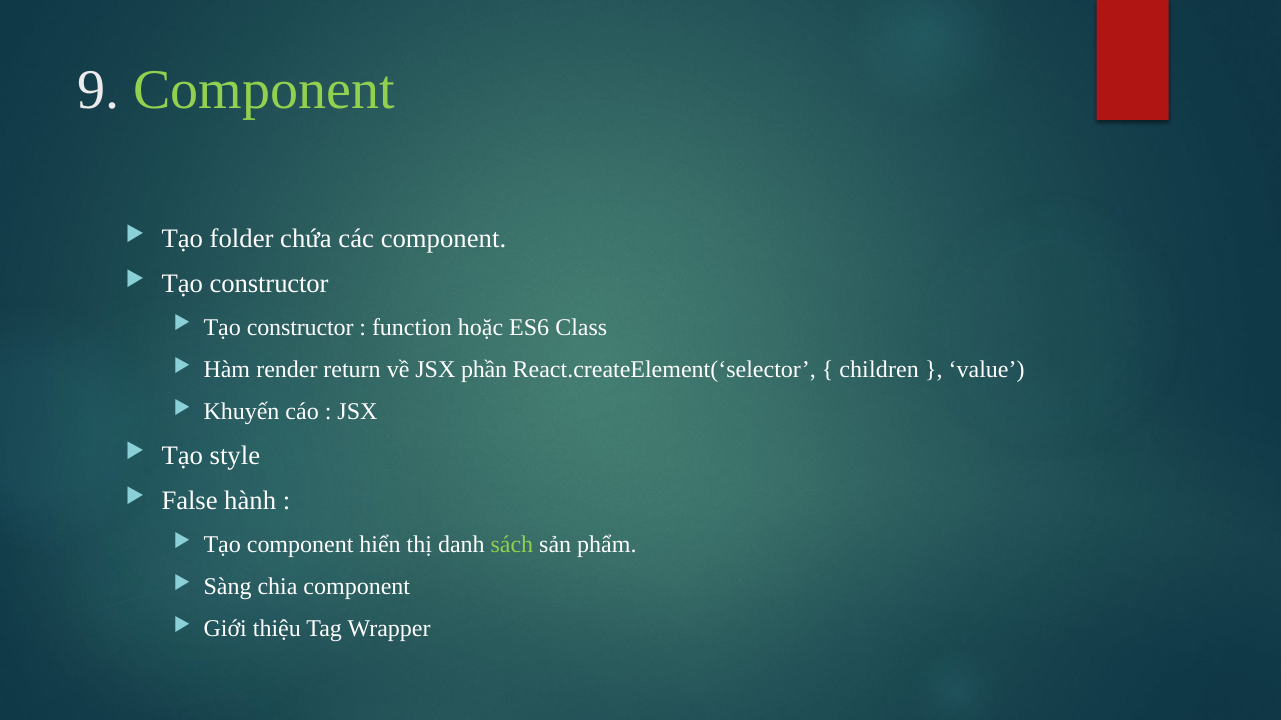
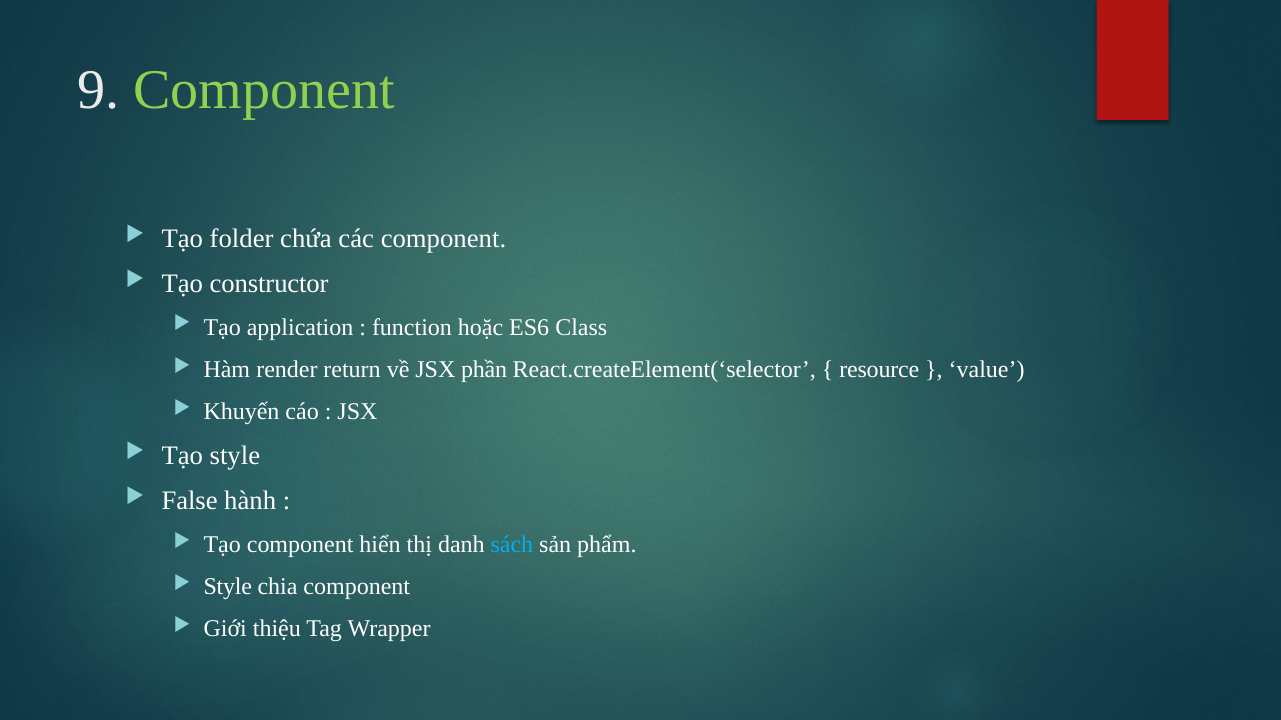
constructor: constructor -> application (300, 327)
children: children -> resource (879, 370)
sách colour: light green -> light blue (512, 545)
Sàng: Sàng -> Style (228, 587)
